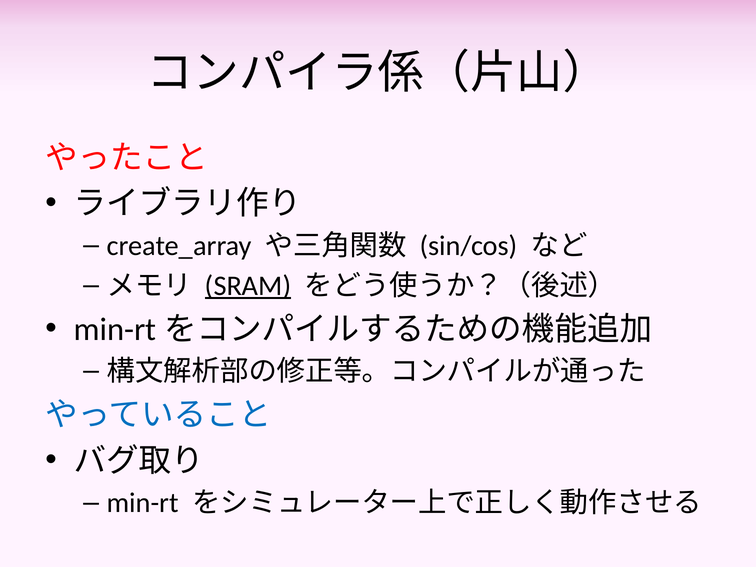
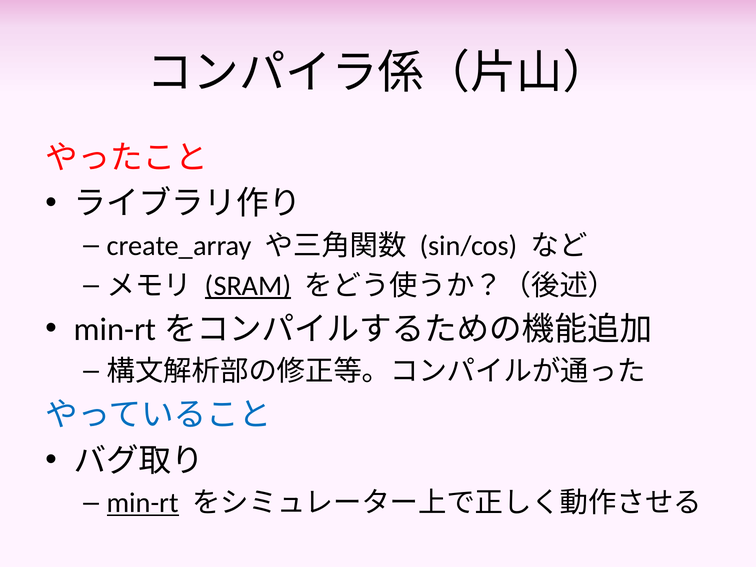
min-rt underline: none -> present (143, 503)
